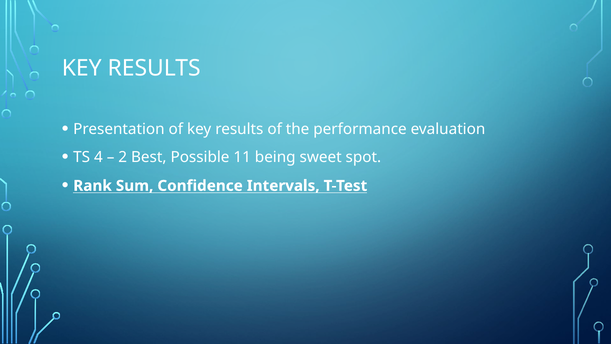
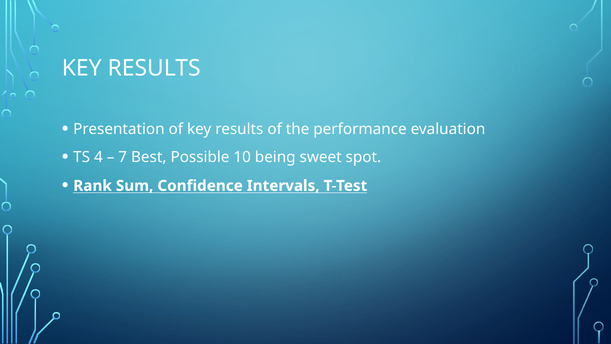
2: 2 -> 7 (123, 157)
11: 11 -> 10 (242, 157)
